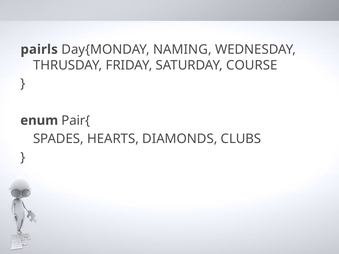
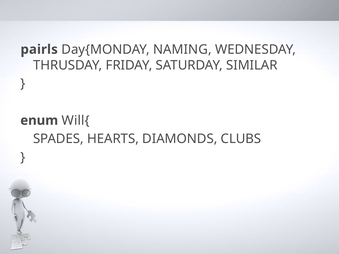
COURSE: COURSE -> SIMILAR (252, 65)
Pair{: Pair{ -> Will{ (76, 121)
